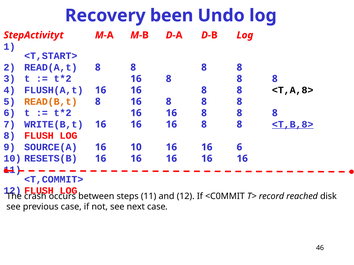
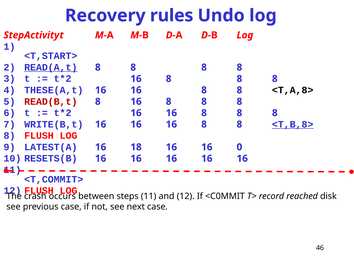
been: been -> rules (172, 16)
READ(A,t underline: none -> present (51, 67)
FLUSH(A,t: FLUSH(A,t -> THESE(A,t (54, 90)
READ(B,t colour: orange -> red (51, 102)
SOURCE(A: SOURCE(A -> LATEST(A (51, 147)
16 10: 10 -> 18 (136, 147)
16 6: 6 -> 0 (239, 147)
